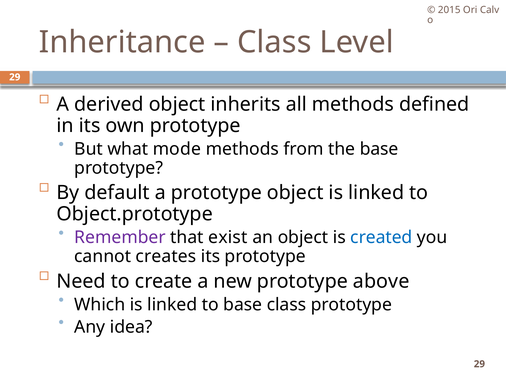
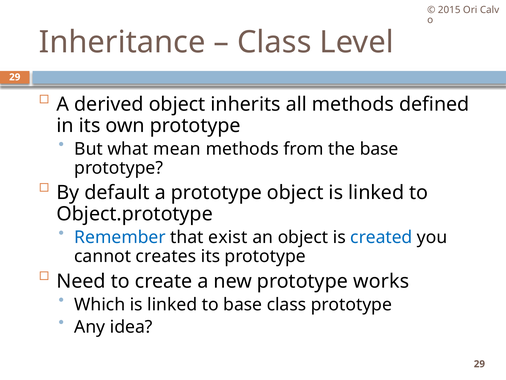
mode: mode -> mean (177, 149)
Remember colour: purple -> blue (120, 237)
above: above -> works (381, 281)
